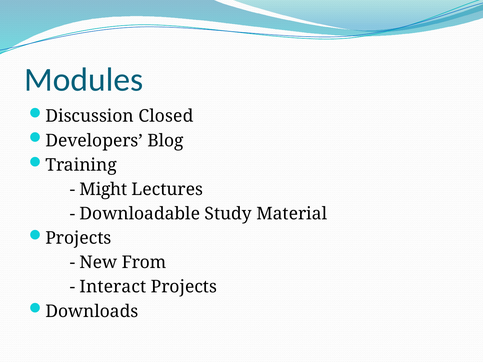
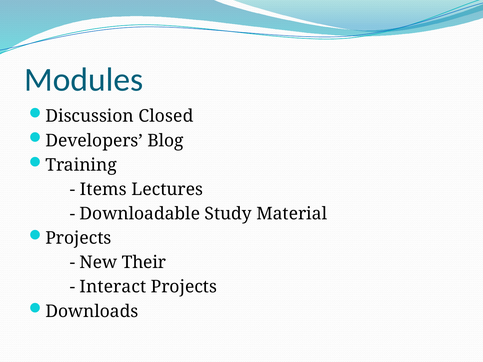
Might: Might -> Items (103, 189)
From: From -> Their (144, 263)
